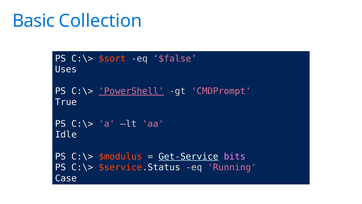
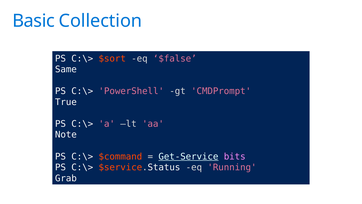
Uses: Uses -> Same (66, 69)
PowerShell underline: present -> none (131, 91)
Idle: Idle -> Note (66, 135)
$modulus: $modulus -> $command (120, 156)
Case: Case -> Grab (66, 178)
